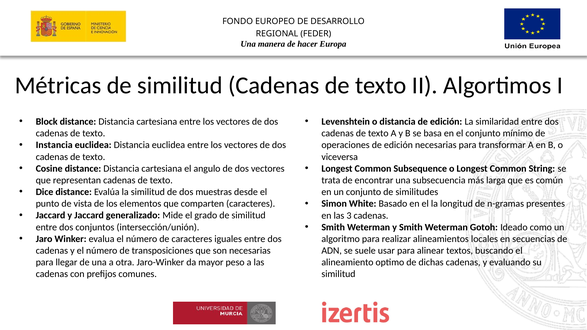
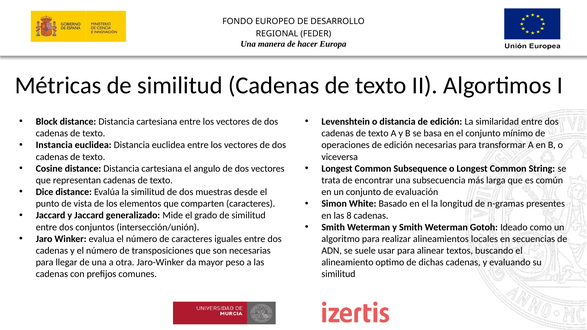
similitudes: similitudes -> evaluación (417, 192)
3: 3 -> 8 (349, 216)
